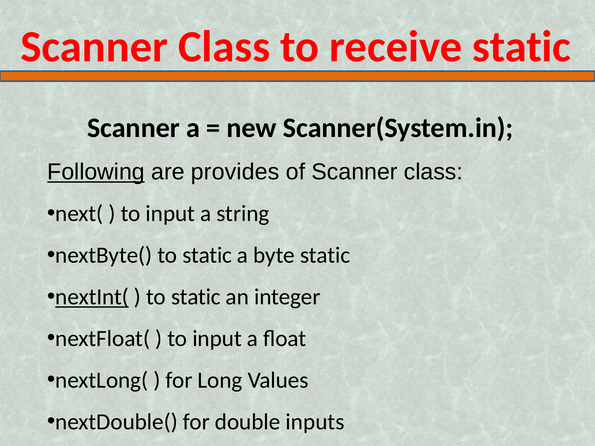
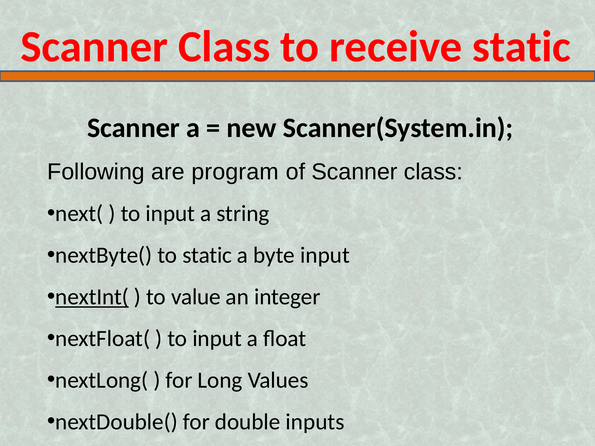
Following underline: present -> none (96, 172)
provides: provides -> program (235, 172)
byte static: static -> input (325, 255)
static: static -> value (196, 297)
